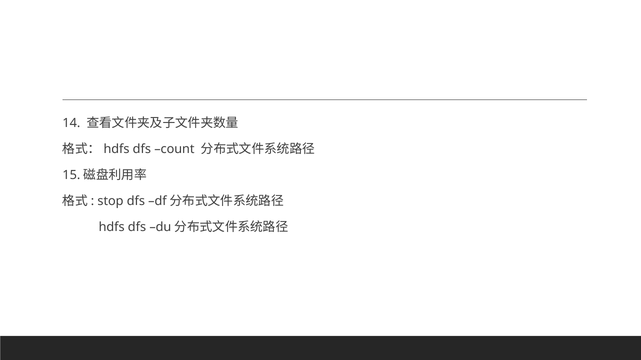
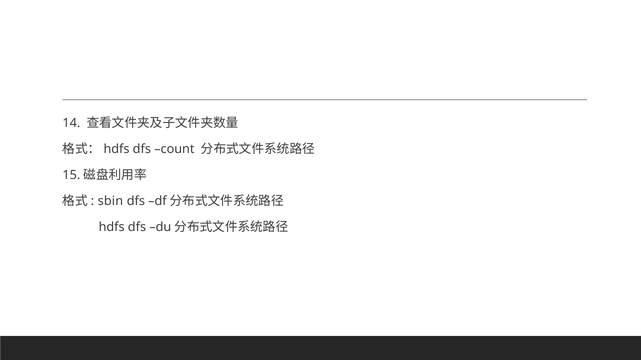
stop: stop -> sbin (110, 201)
